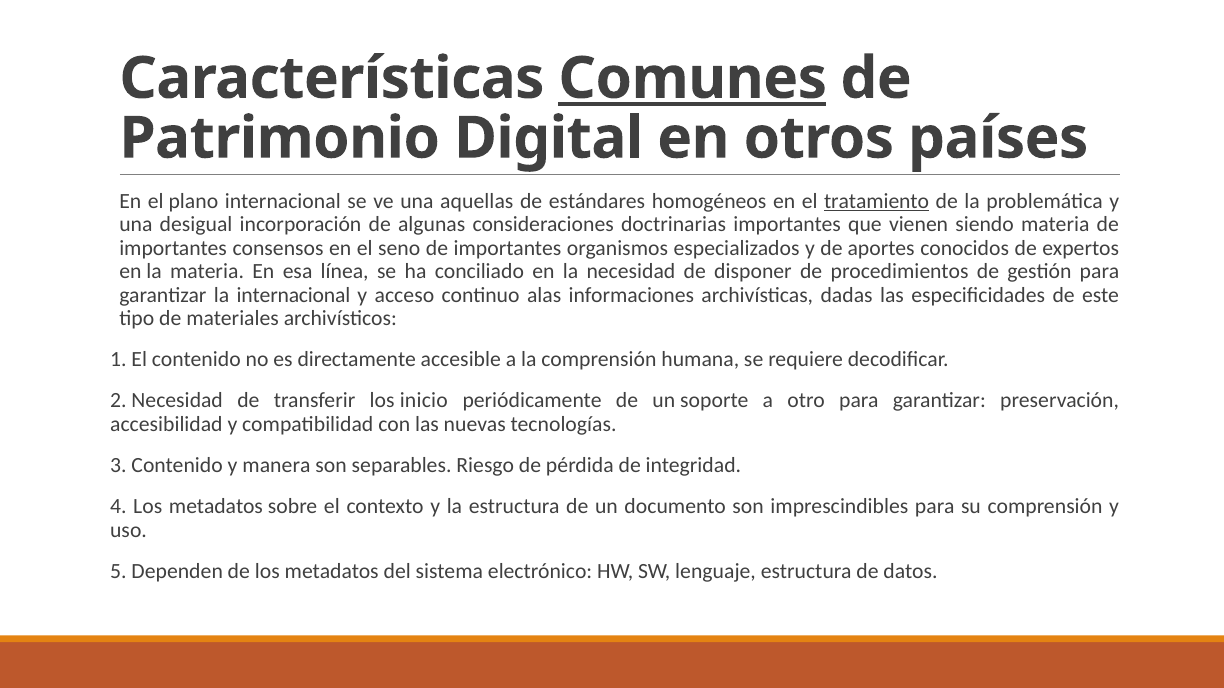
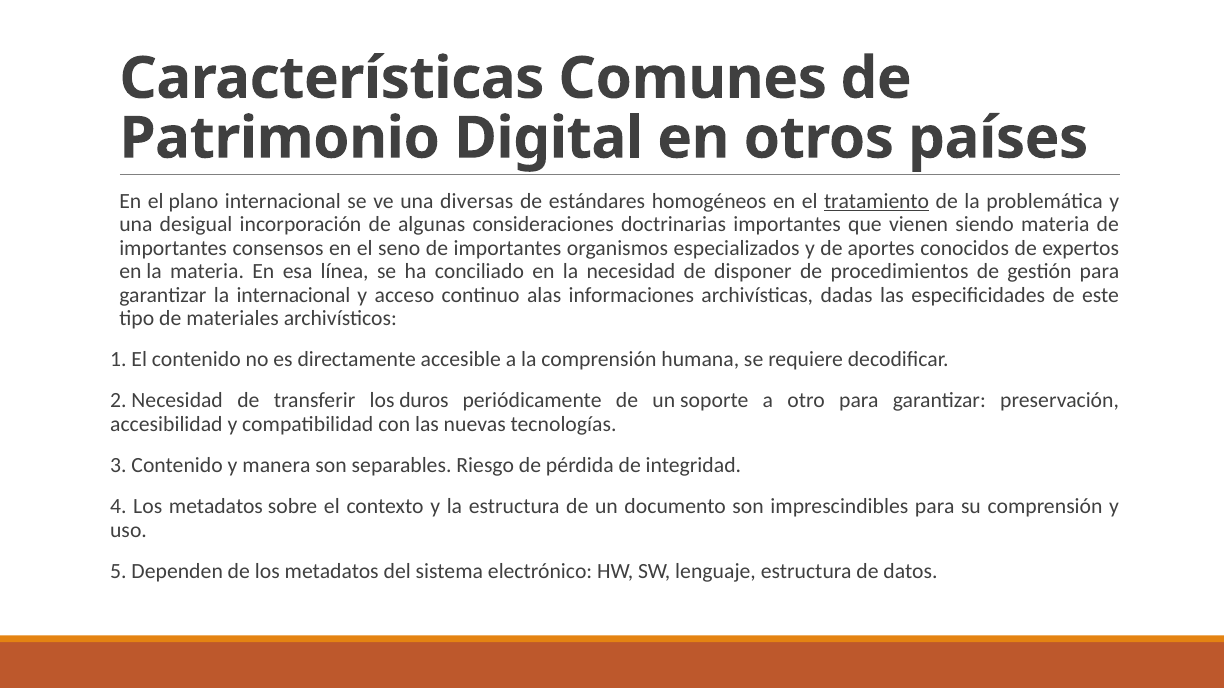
Comunes underline: present -> none (693, 79)
aquellas: aquellas -> diversas (477, 201)
inicio: inicio -> duros (424, 401)
